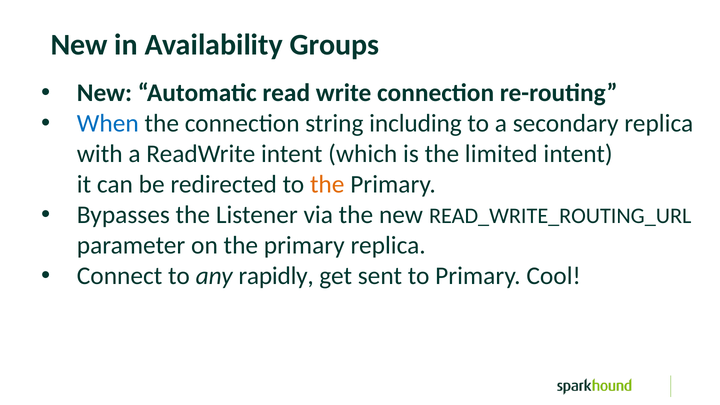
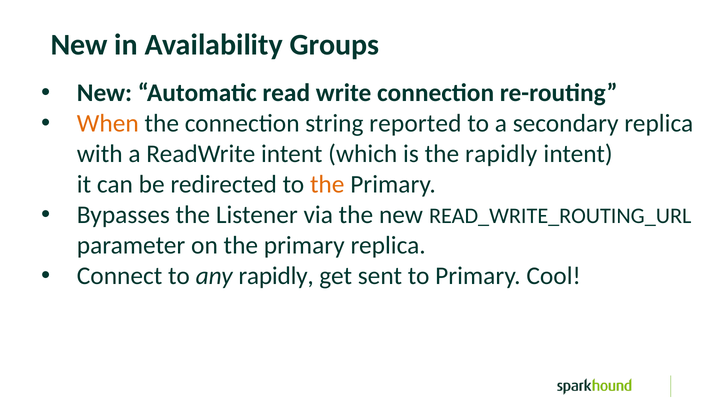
When colour: blue -> orange (108, 124)
including: including -> reported (415, 124)
the limited: limited -> rapidly (501, 154)
